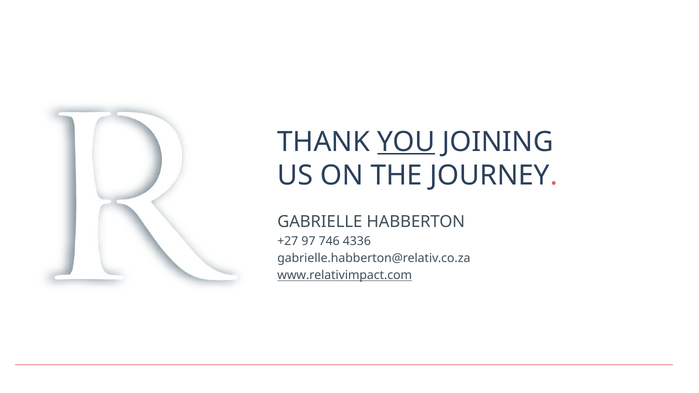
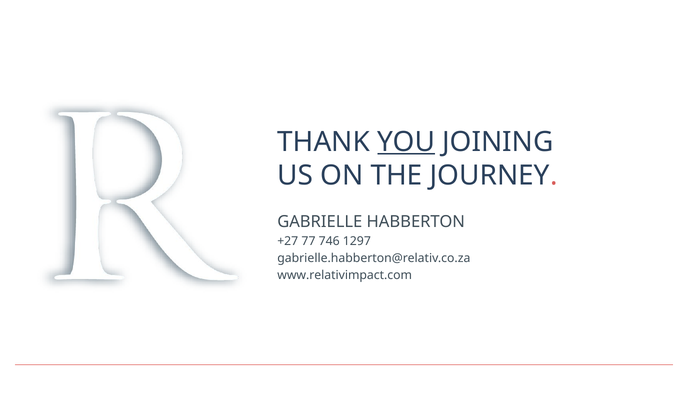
97: 97 -> 77 (308, 241)
4336: 4336 -> 1297 (357, 241)
www.relativimpact.com underline: present -> none (345, 276)
